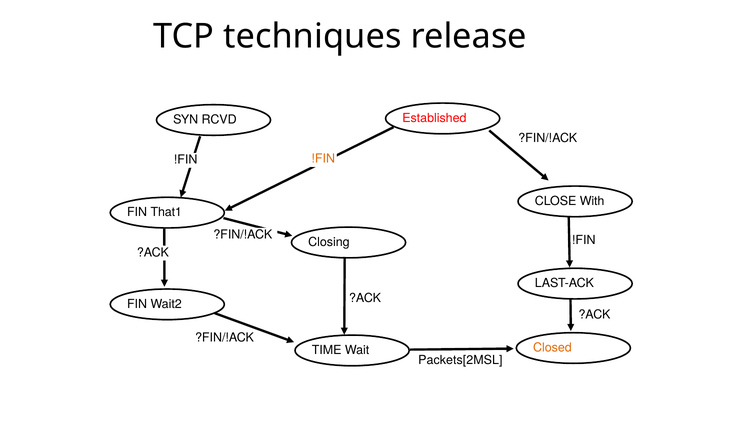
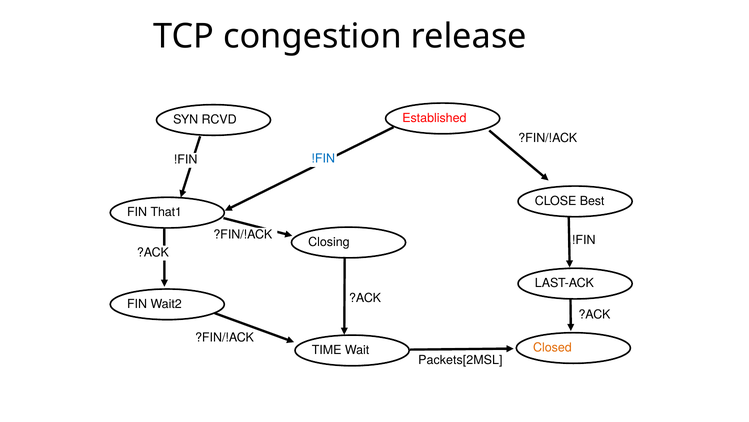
techniques: techniques -> congestion (312, 36)
!FIN colour: orange -> blue (323, 159)
With: With -> Best (592, 201)
